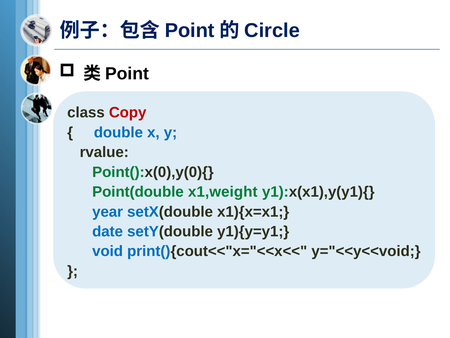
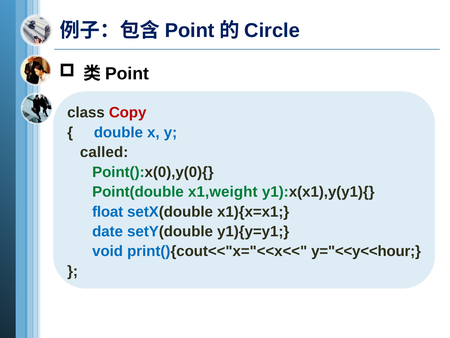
rvalue: rvalue -> called (104, 152)
year: year -> float (108, 211)
y="<<y<<void: y="<<y<<void -> y="<<y<<hour (366, 251)
